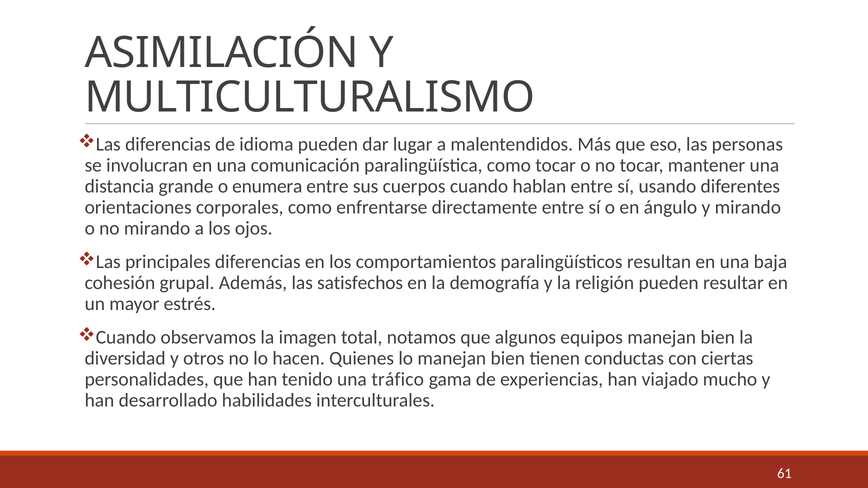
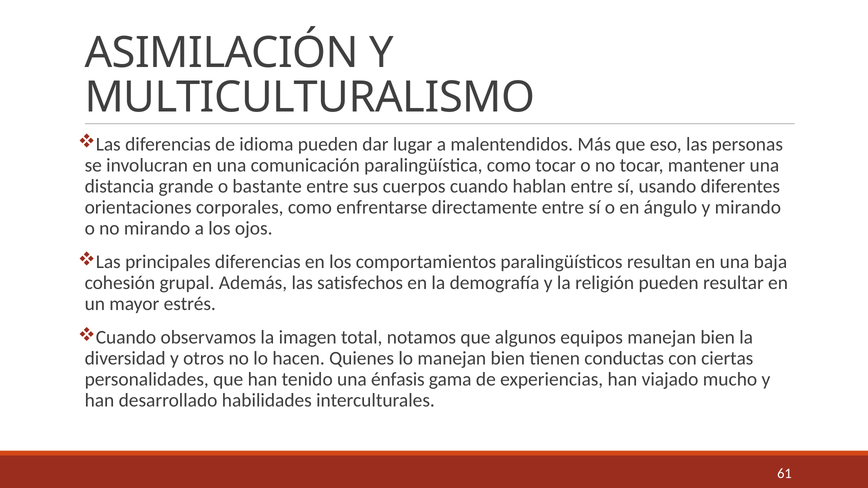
enumera: enumera -> bastante (267, 186)
tráfico: tráfico -> énfasis (398, 380)
